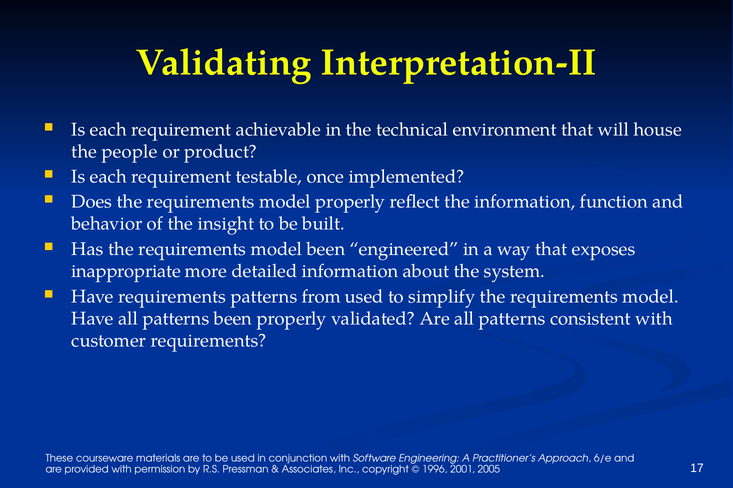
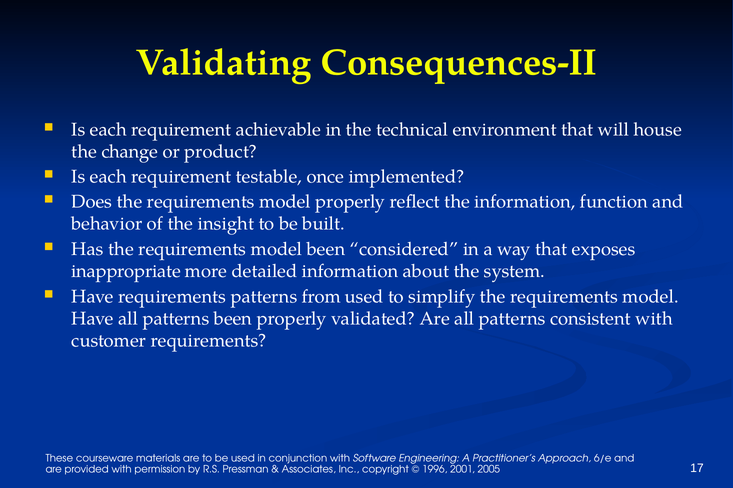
Interpretation-II: Interpretation-II -> Consequences-II (459, 63)
people: people -> change (130, 152)
engineered: engineered -> considered (404, 250)
